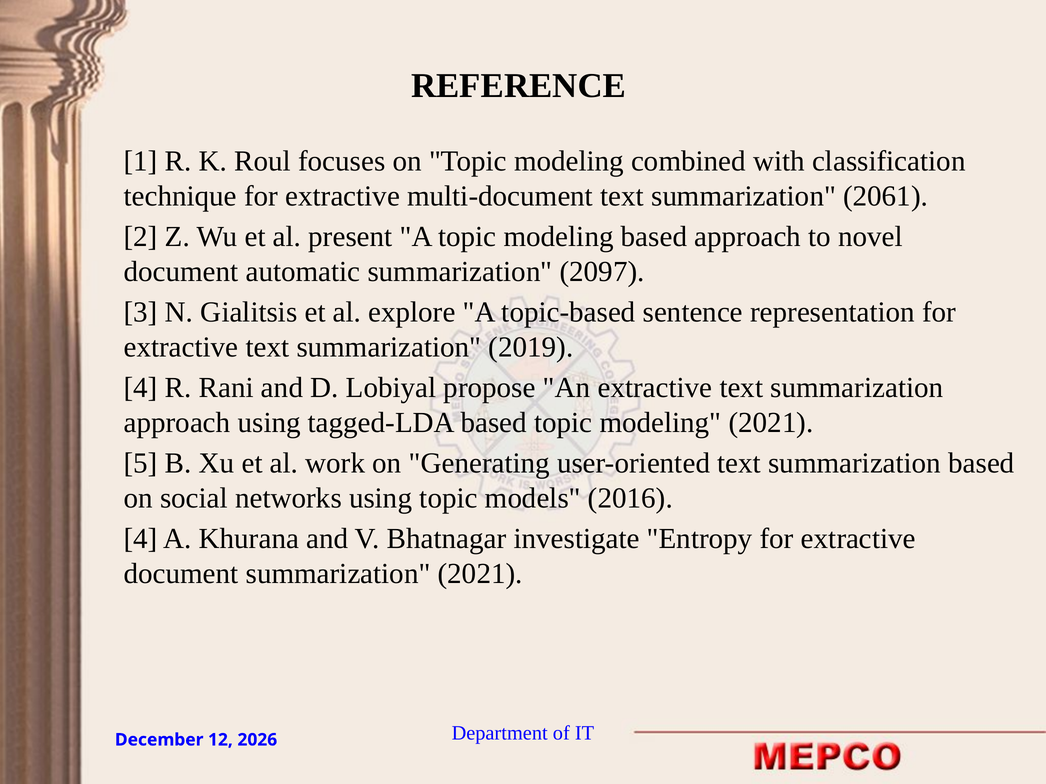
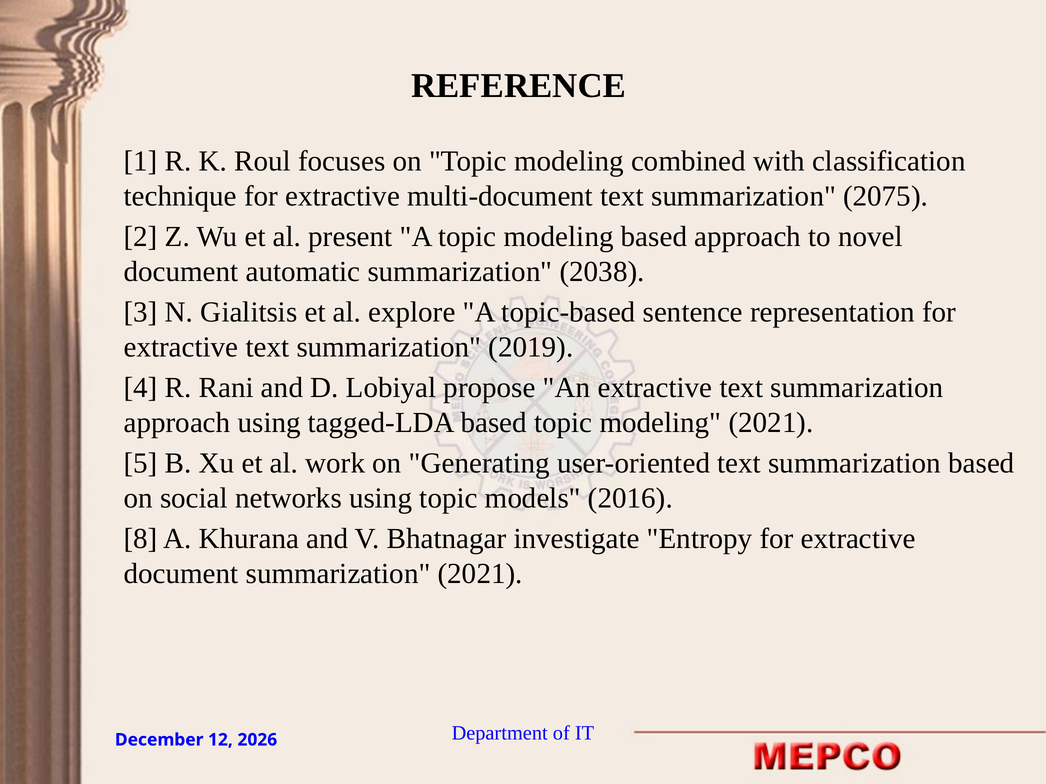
2061: 2061 -> 2075 (886, 196)
2097: 2097 -> 2038 (602, 272)
4: 4 -> 8 (141, 539)
